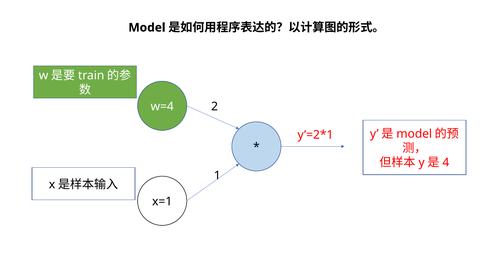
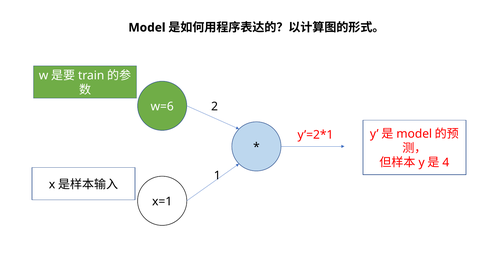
w=4: w=4 -> w=6 (162, 107)
